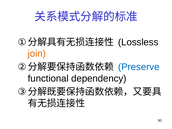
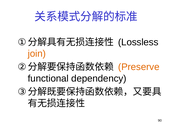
Preserve colour: blue -> orange (139, 67)
